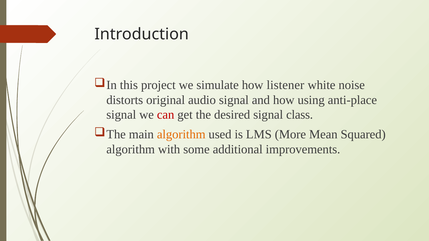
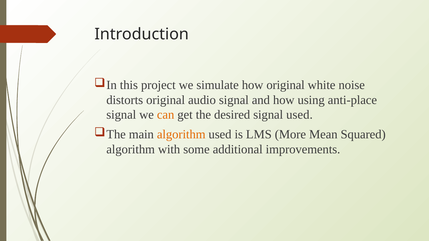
how listener: listener -> original (286, 85)
can colour: red -> orange (166, 115)
signal class: class -> used (299, 115)
